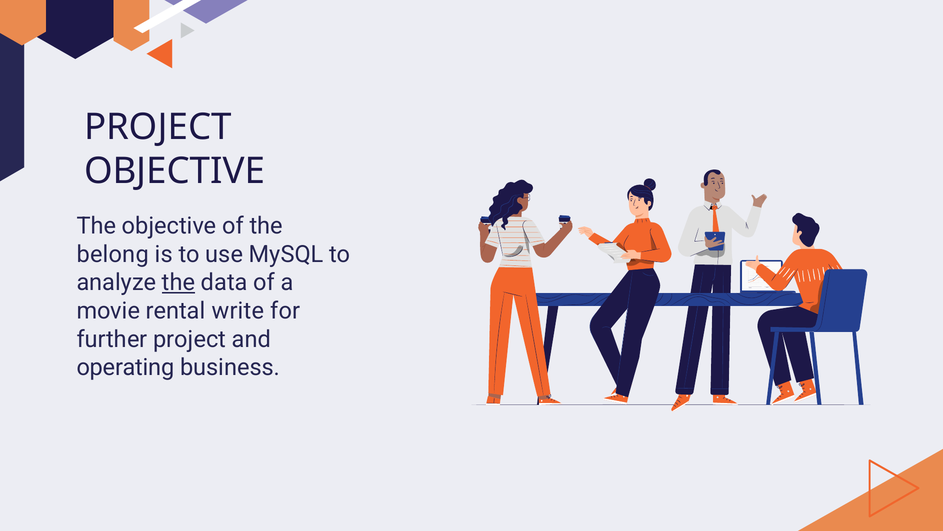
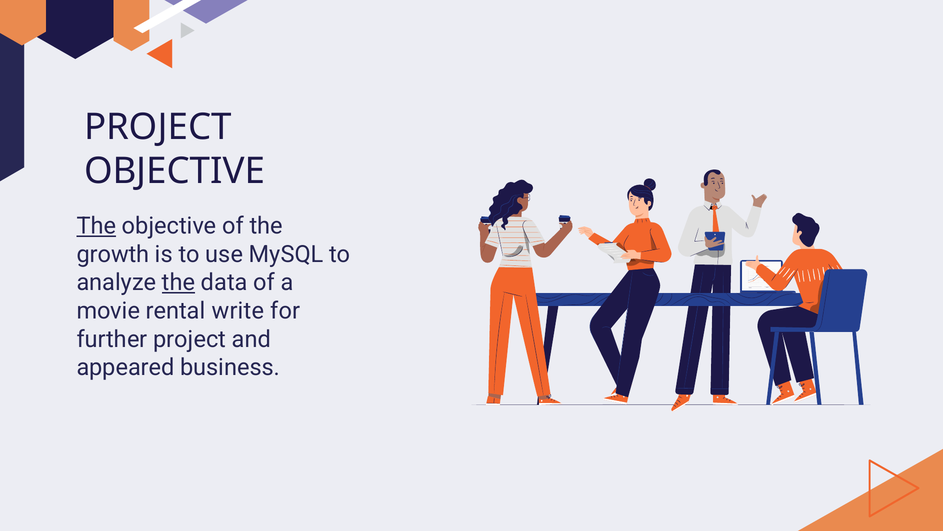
The underline: none -> present (96, 226)
belong: belong -> growth (113, 254)
operating: operating -> appeared (125, 367)
